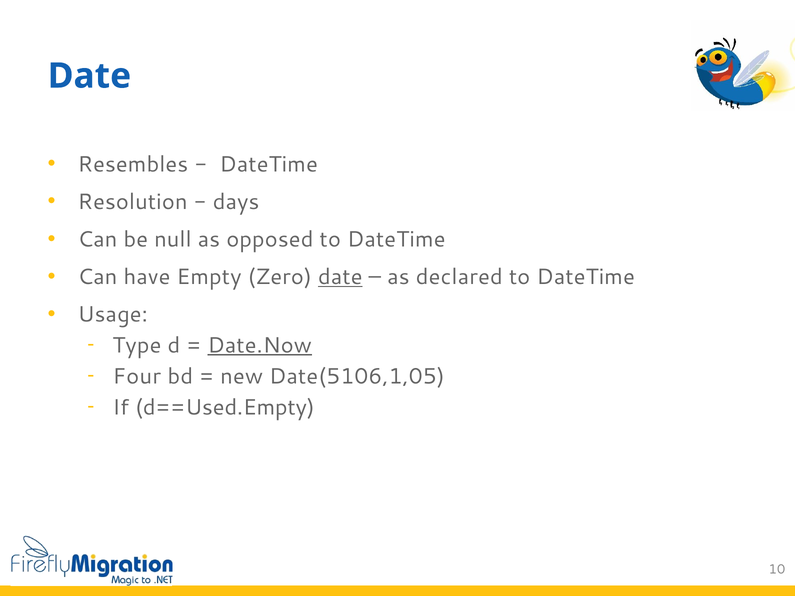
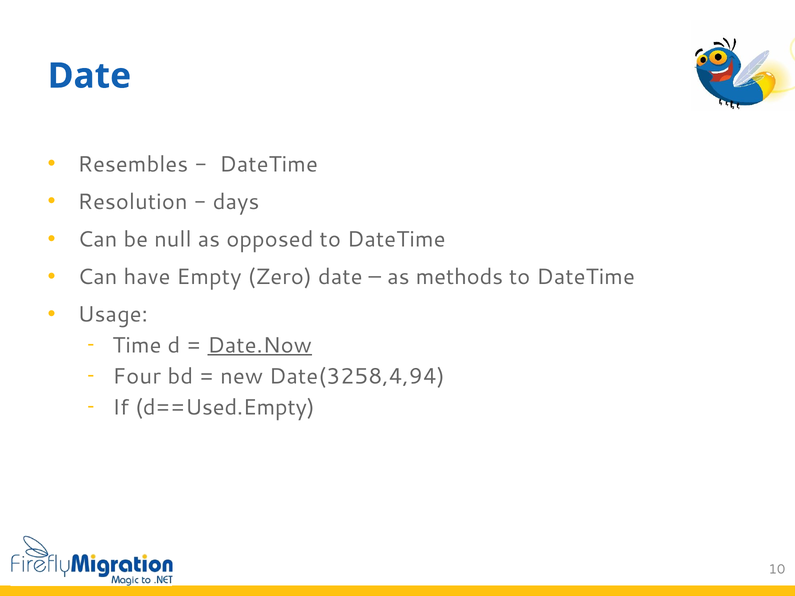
date underline: present -> none (340, 277)
declared: declared -> methods (459, 277)
Type: Type -> Time (137, 346)
Date(5106,1,05: Date(5106,1,05 -> Date(3258,4,94 (357, 376)
